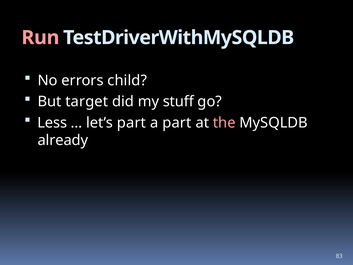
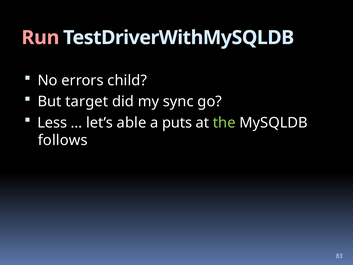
stuff: stuff -> sync (178, 102)
let’s part: part -> able (132, 123)
a part: part -> puts (177, 123)
the colour: pink -> light green (224, 123)
already: already -> follows (63, 140)
